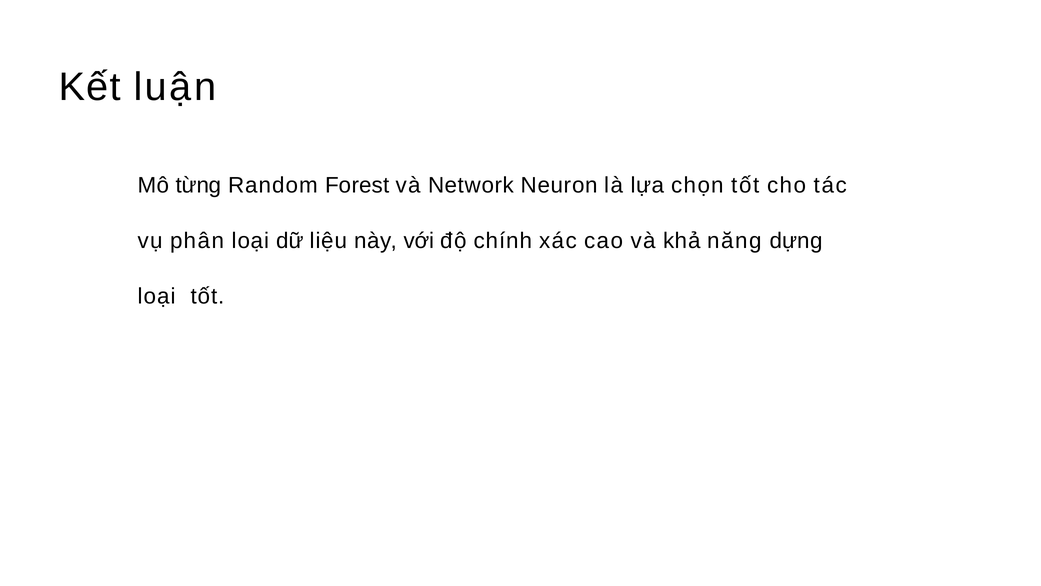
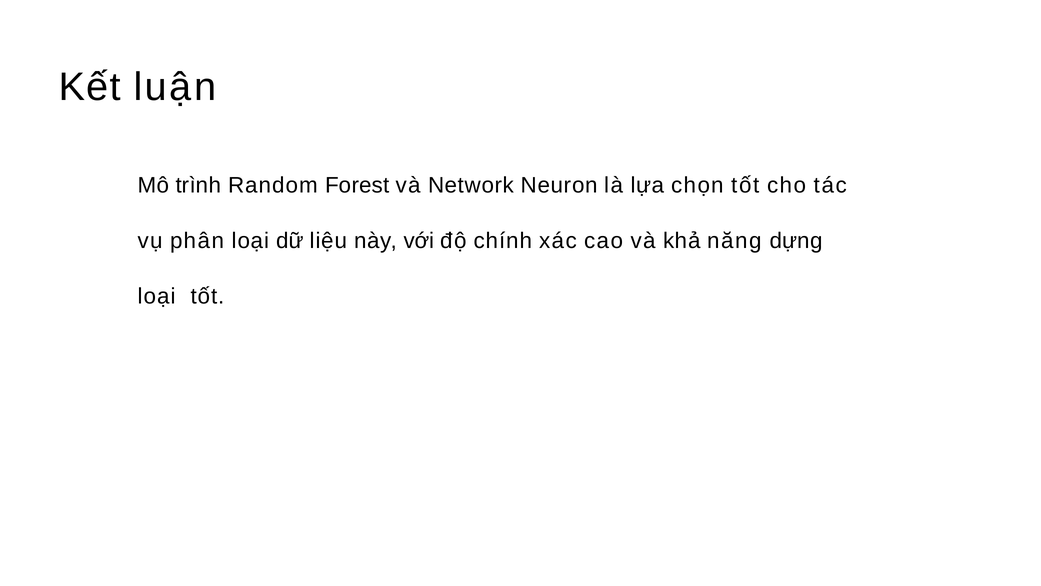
từng: từng -> trình (198, 185)
